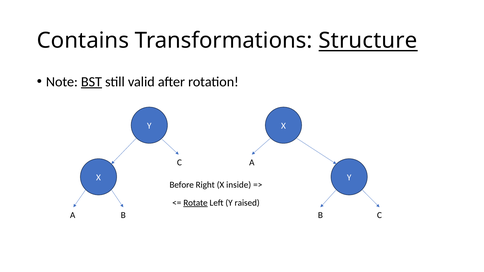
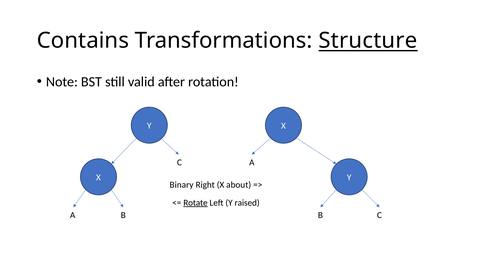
BST underline: present -> none (91, 82)
Before: Before -> Binary (182, 185)
inside: inside -> about (239, 185)
